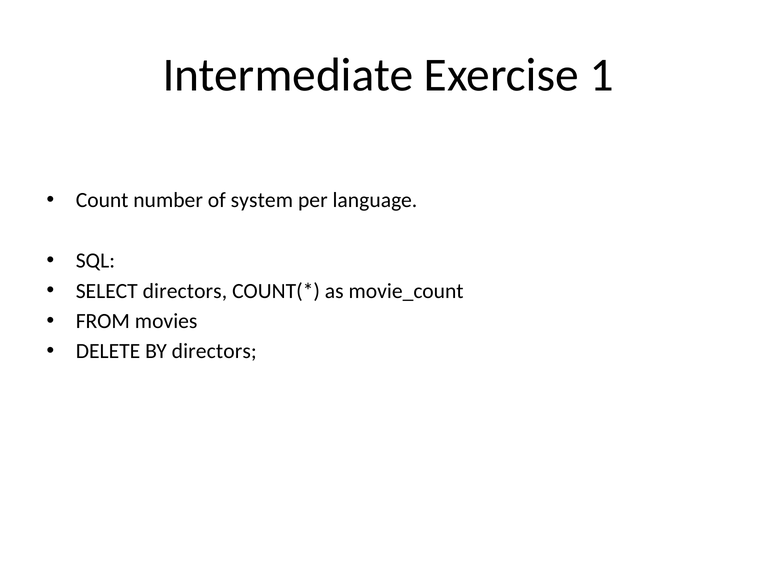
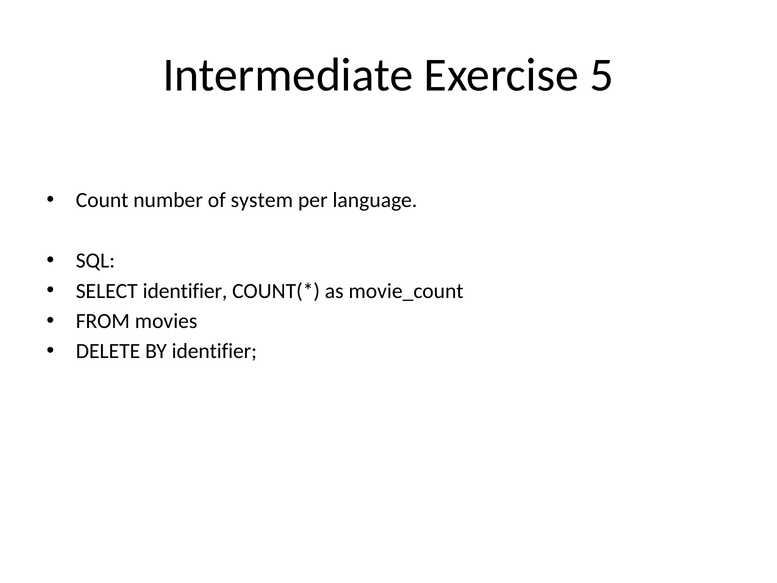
1: 1 -> 5 (602, 75)
SELECT directors: directors -> identifier (185, 291)
BY directors: directors -> identifier (214, 351)
